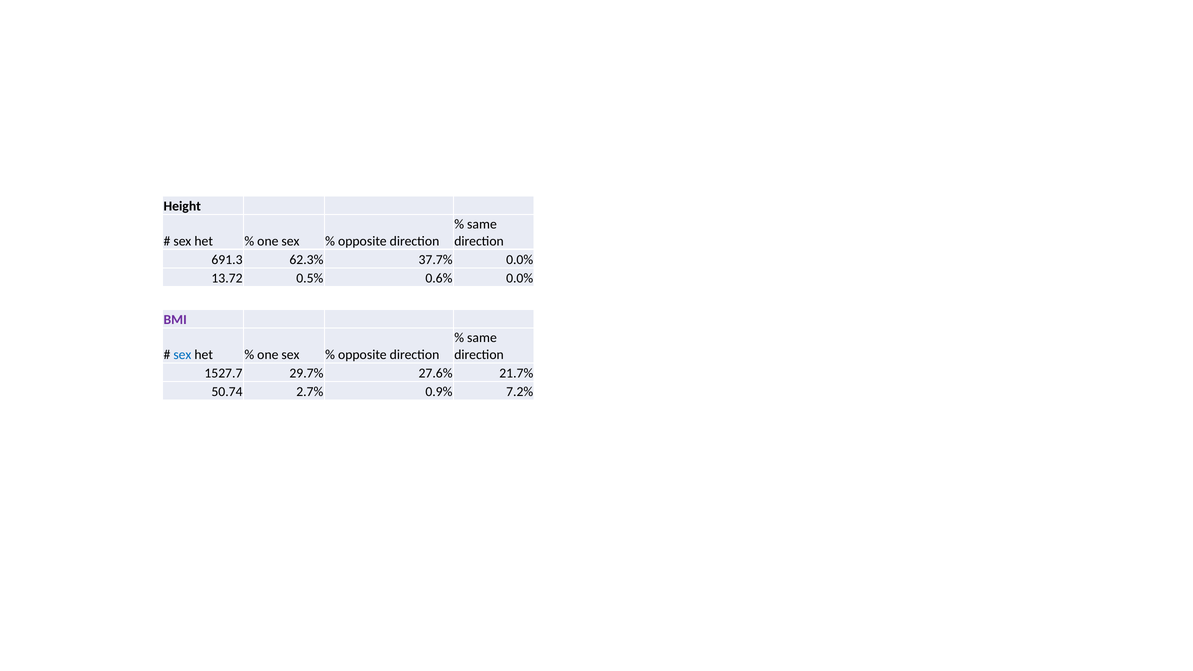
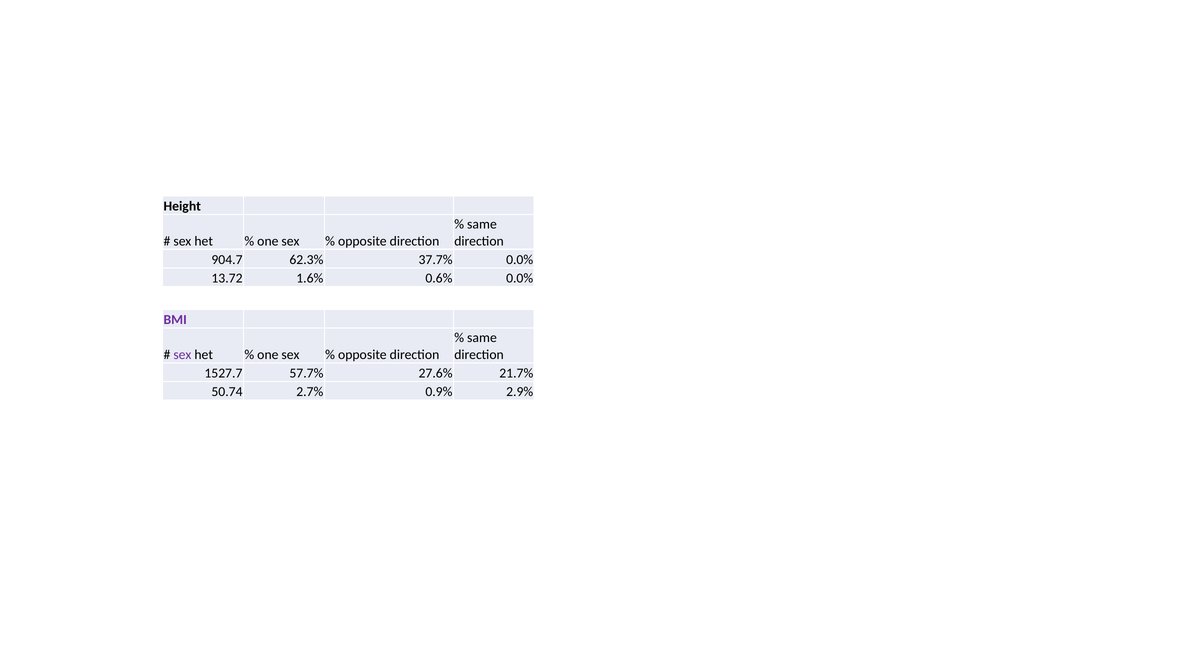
691.3: 691.3 -> 904.7 (227, 260)
0.5%: 0.5% -> 1.6% (310, 278)
sex colour: blue -> purple (182, 355)
29.7%: 29.7% -> 57.7% (306, 373)
7.2%: 7.2% -> 2.9% (520, 392)
